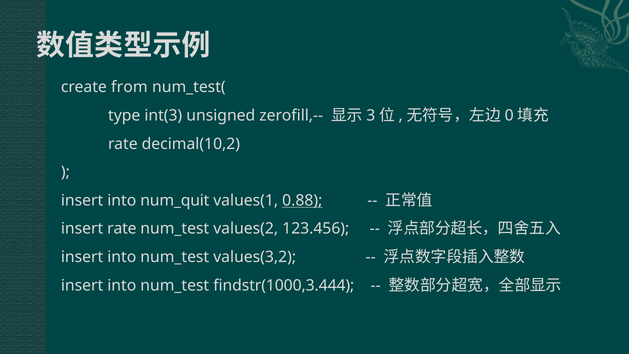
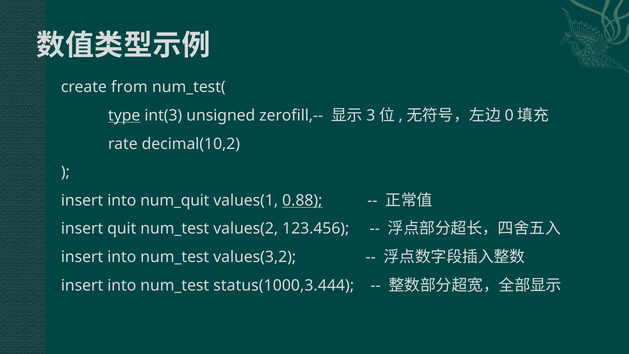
type underline: none -> present (124, 115)
insert rate: rate -> quit (122, 229)
findstr(1000,3.444: findstr(1000,3.444 -> status(1000,3.444 (284, 285)
